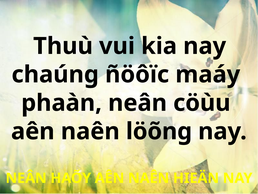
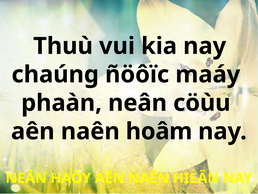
löõng: löõng -> hoâm (159, 131)
